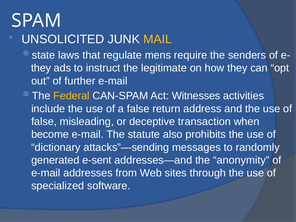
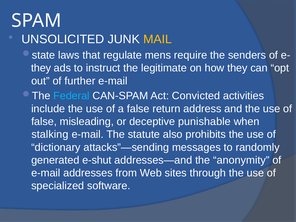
Federal colour: yellow -> light blue (71, 96)
Witnesses: Witnesses -> Convicted (196, 96)
transaction: transaction -> punishable (204, 122)
become: become -> stalking (50, 134)
e-sent: e-sent -> e-shut (97, 160)
